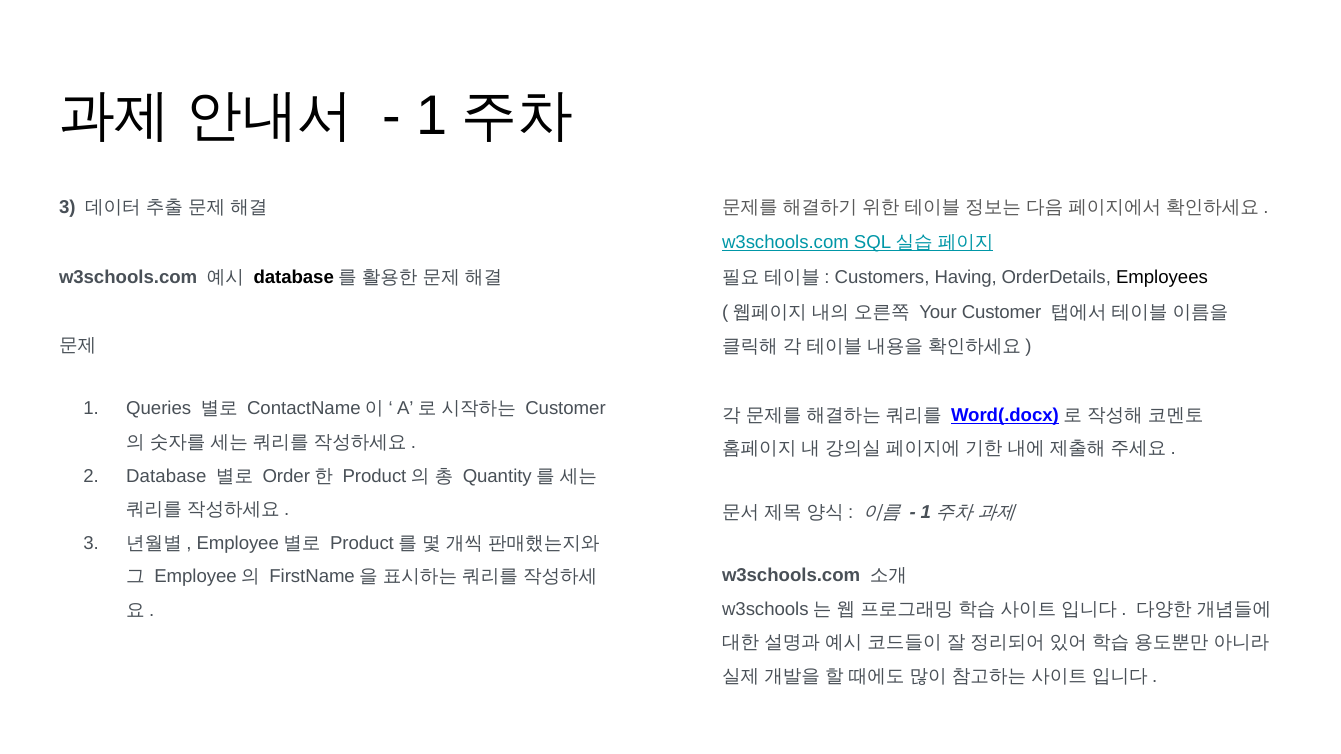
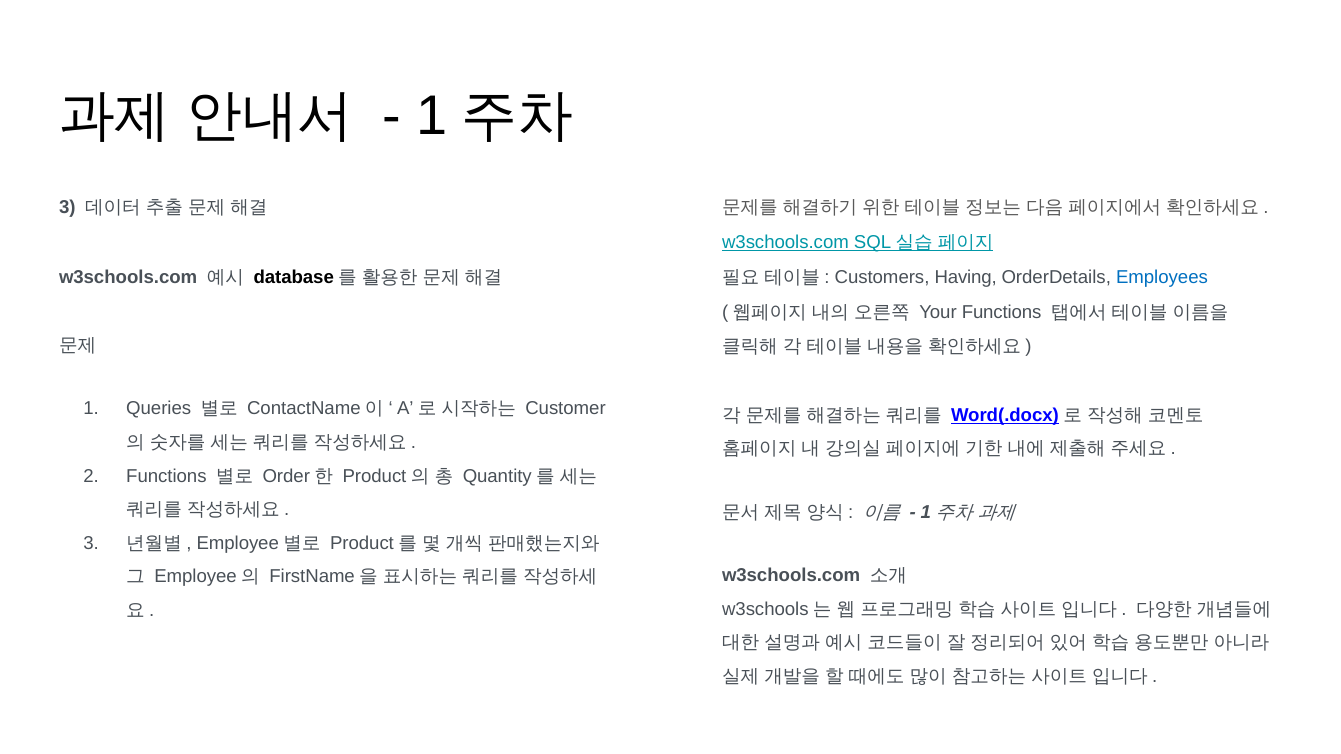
Employees colour: black -> blue (1162, 277)
Your Customer: Customer -> Functions (1002, 312)
Database: Database -> Functions (166, 476)
